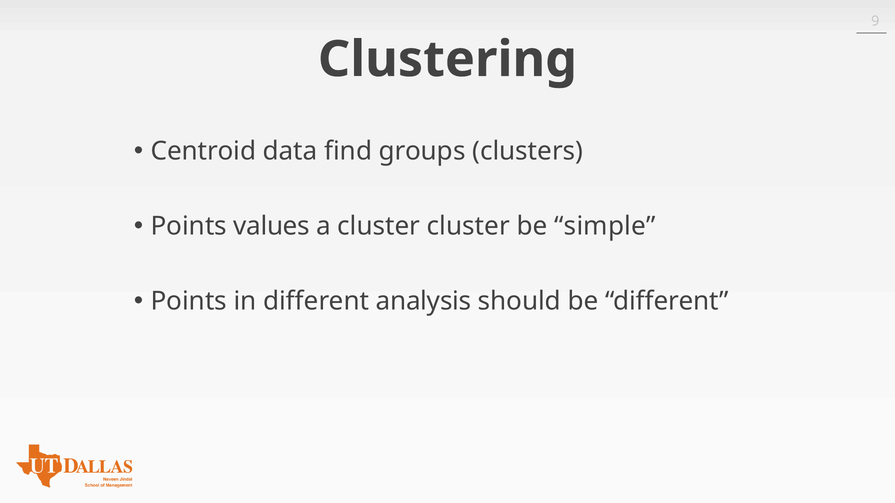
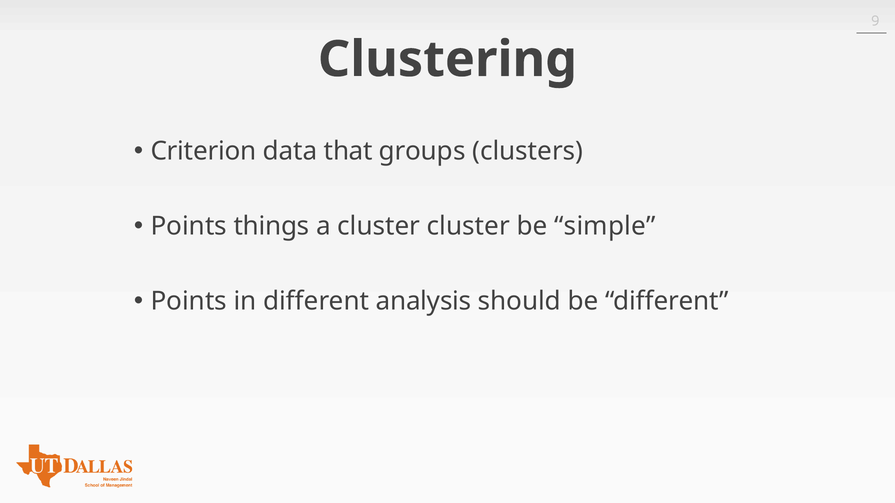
Centroid: Centroid -> Criterion (203, 151)
find: find -> that (348, 151)
values: values -> things (272, 226)
